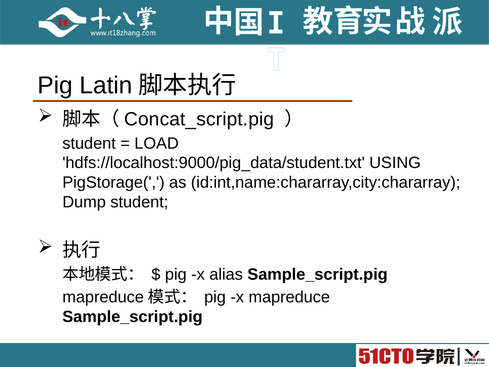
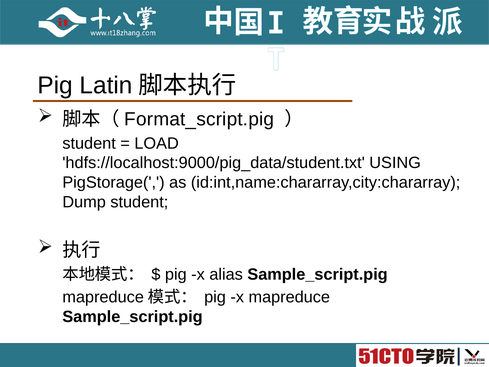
Concat_script.pig: Concat_script.pig -> Format_script.pig (199, 119)
